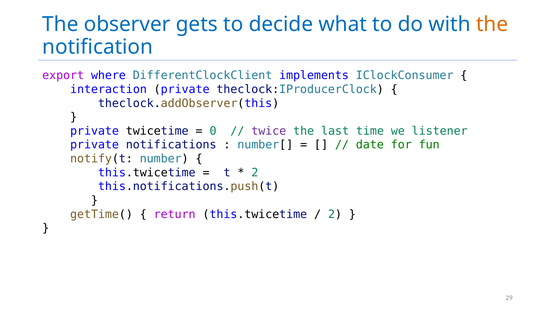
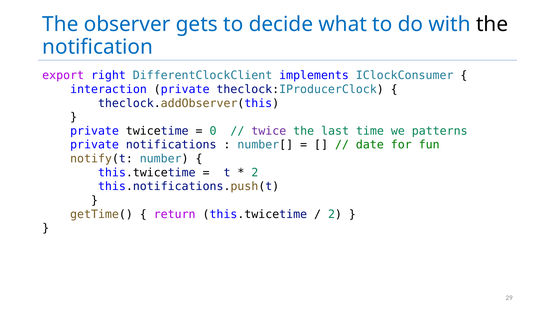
the colour: orange -> black (492, 24)
where: where -> right (108, 76)
listener: listener -> patterns (440, 131)
